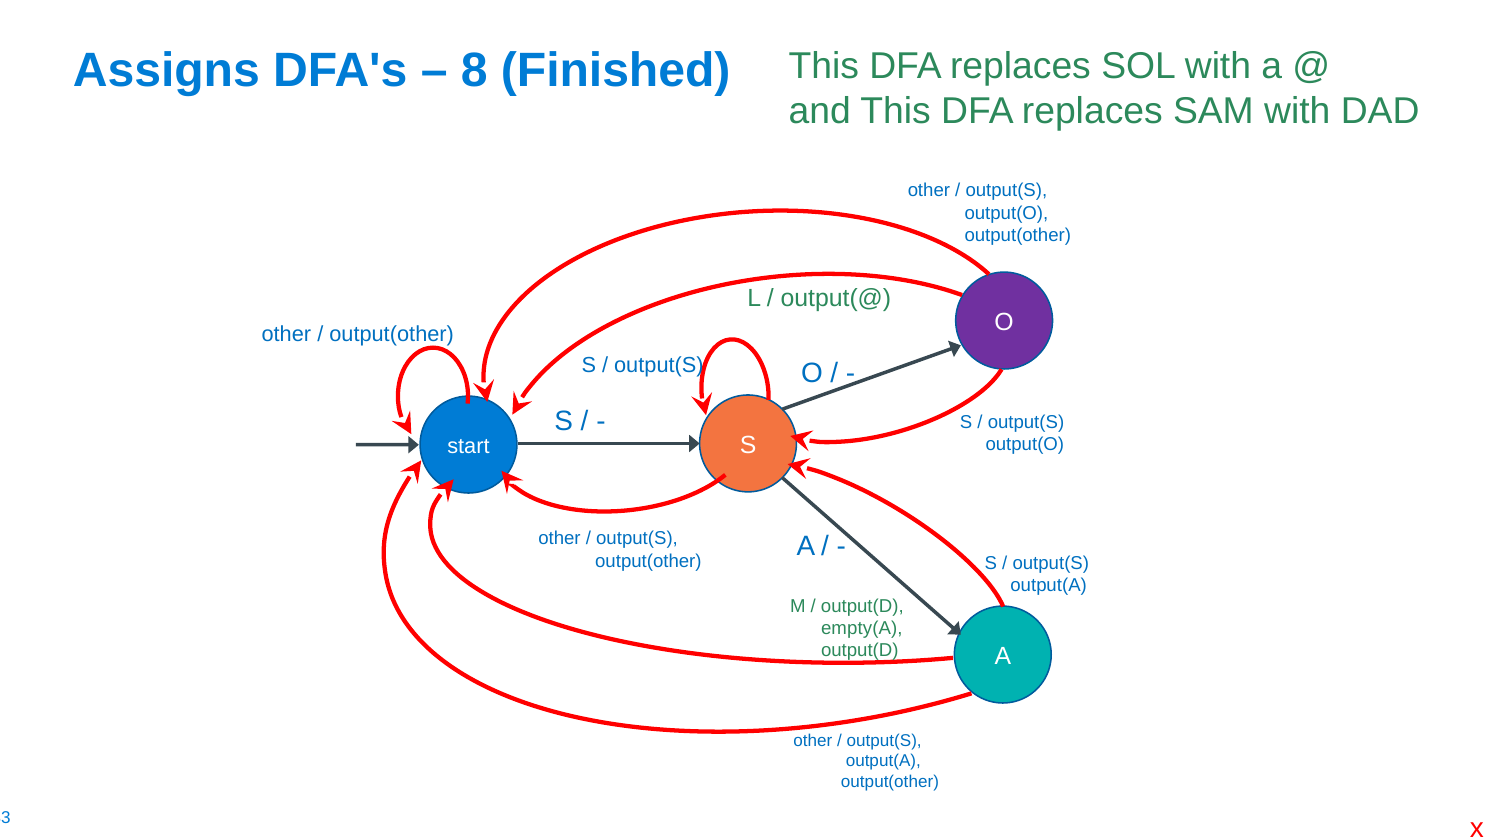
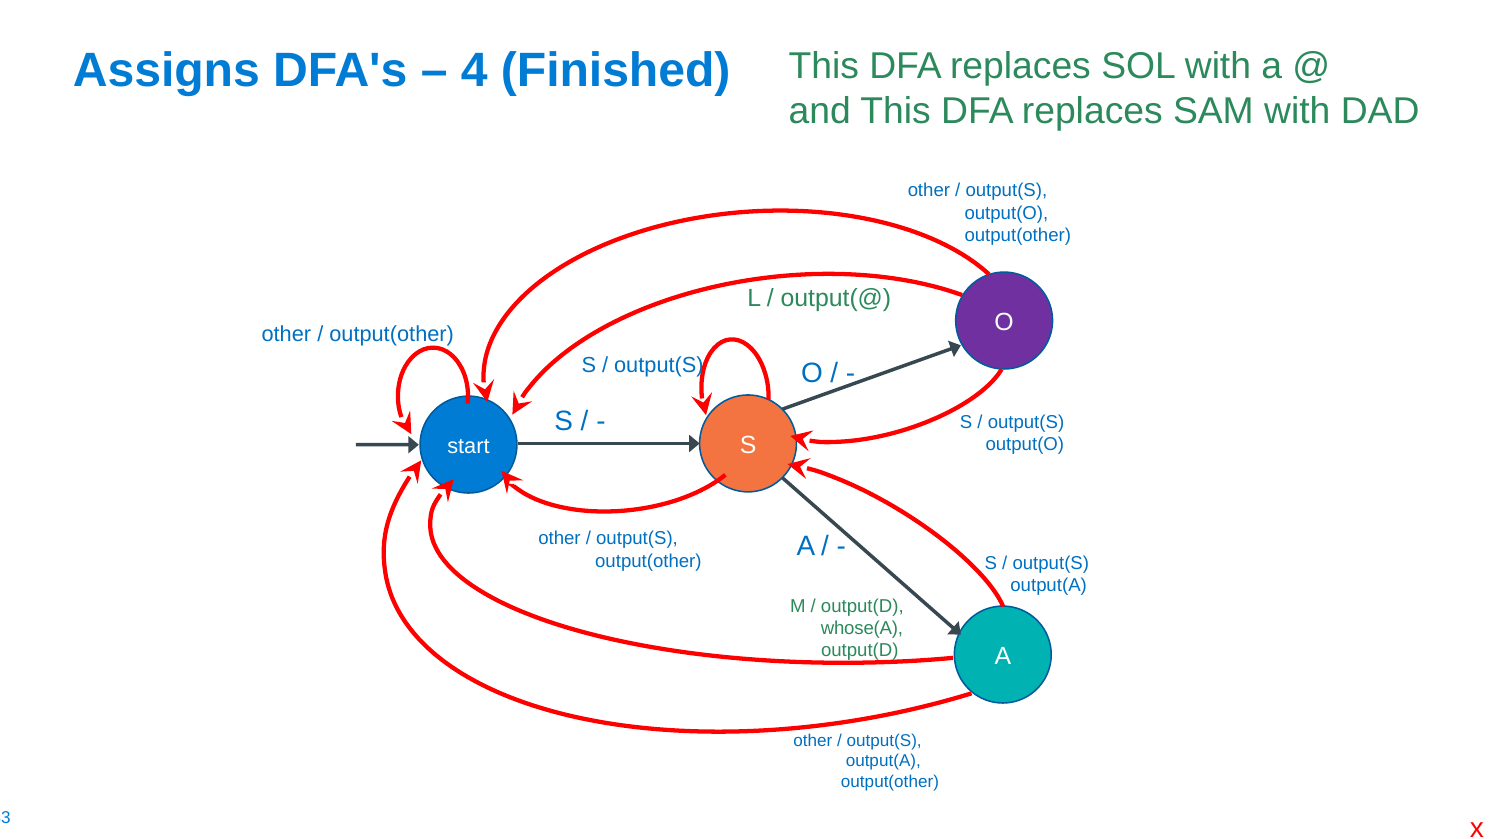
8: 8 -> 4 (474, 70)
empty(A: empty(A -> whose(A (862, 628)
